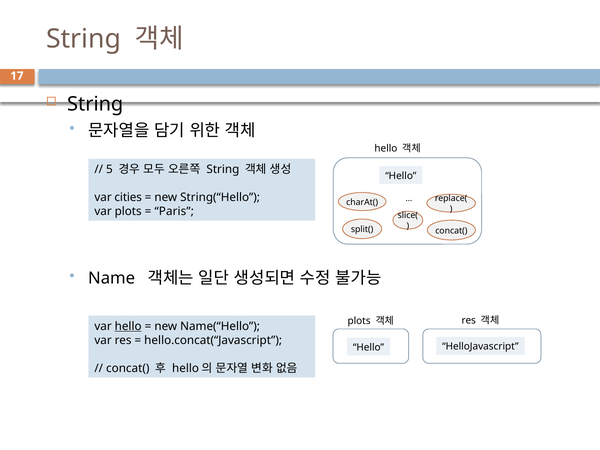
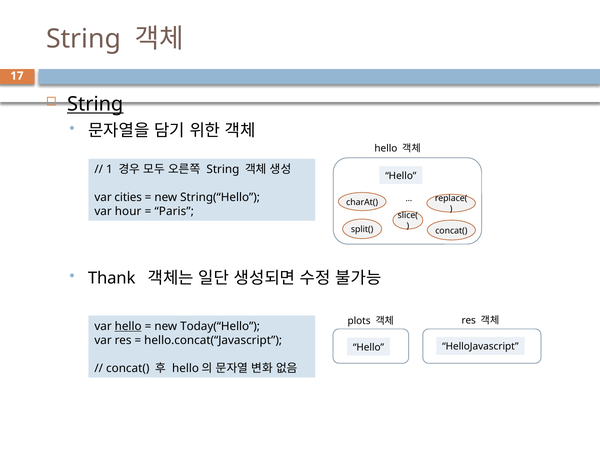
String underline: none -> present (95, 104)
5: 5 -> 1 (109, 170)
var plots: plots -> hour (128, 212)
Name: Name -> Thank (112, 278)
Name(“Hello: Name(“Hello -> Today(“Hello (220, 326)
